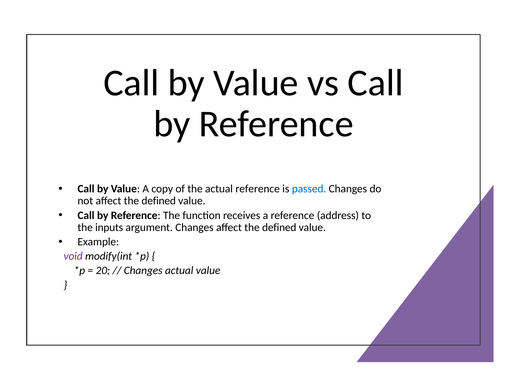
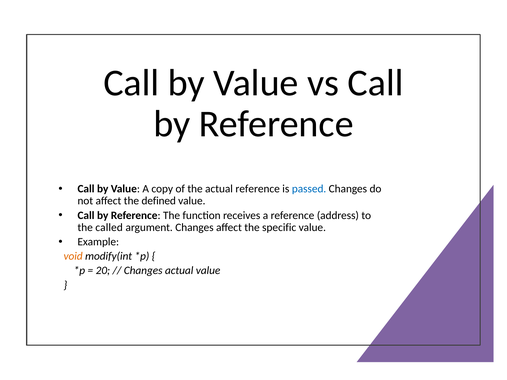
inputs: inputs -> called (109, 228)
Changes affect the defined: defined -> specific (279, 228)
void colour: purple -> orange (73, 256)
